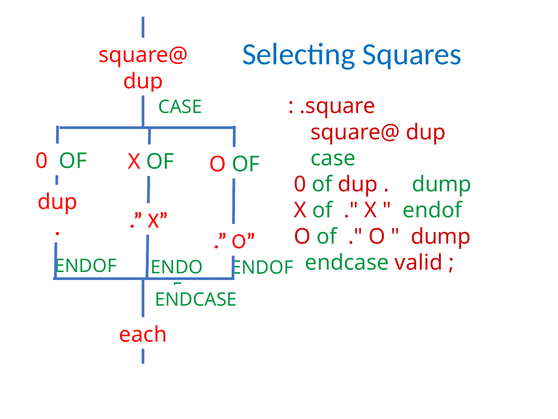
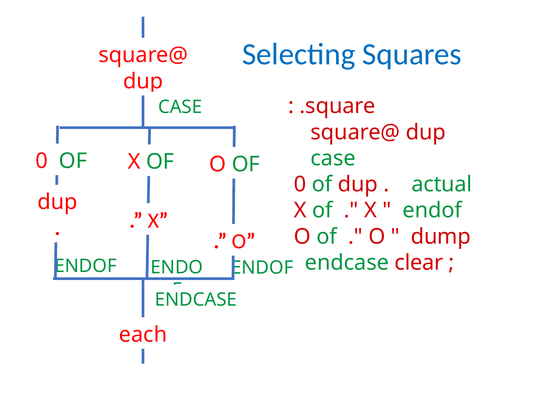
dump: dump -> actual (442, 184)
valid: valid -> clear (419, 262)
